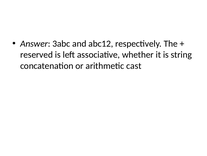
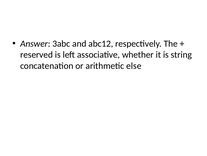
cast: cast -> else (134, 66)
